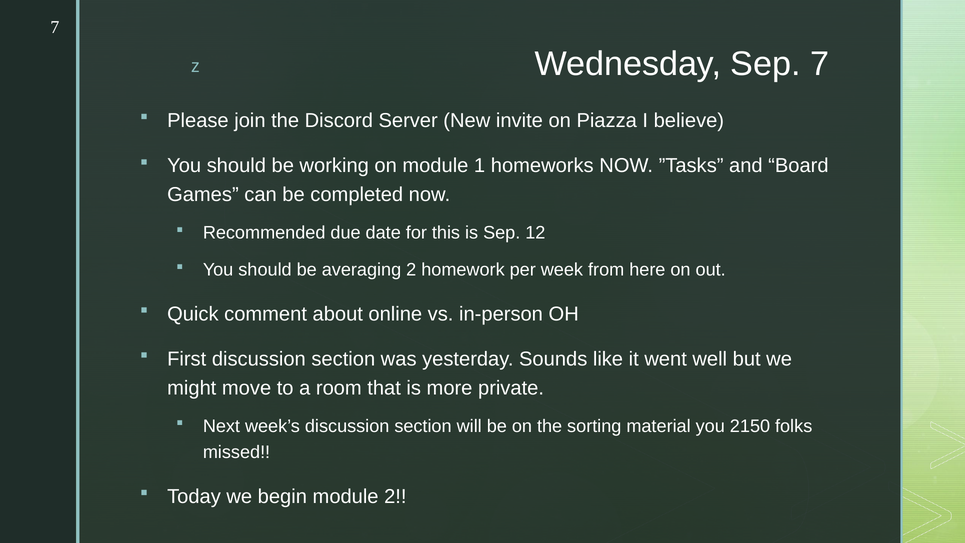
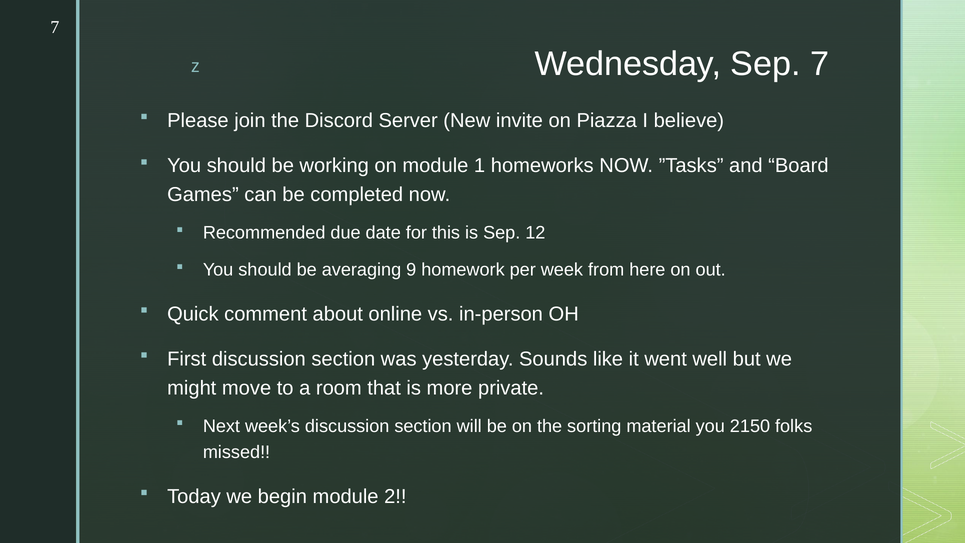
averaging 2: 2 -> 9 (411, 270)
